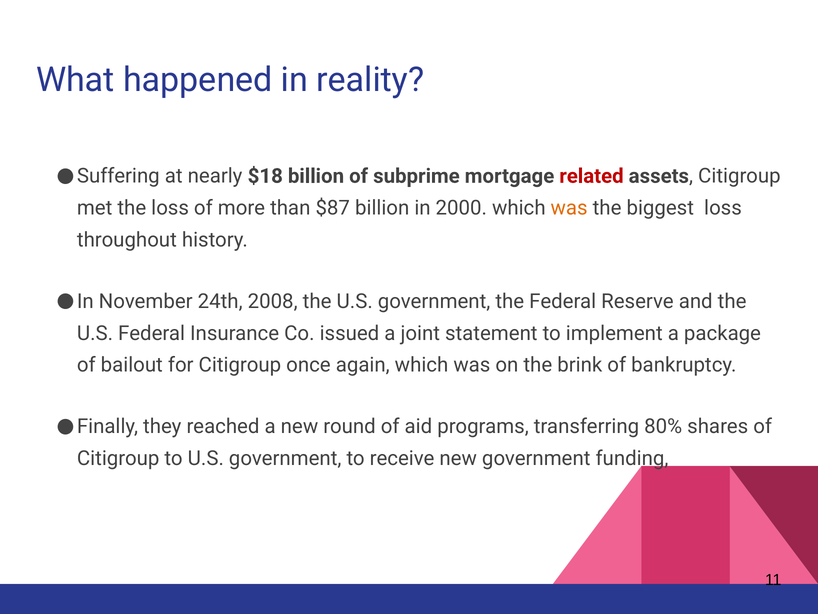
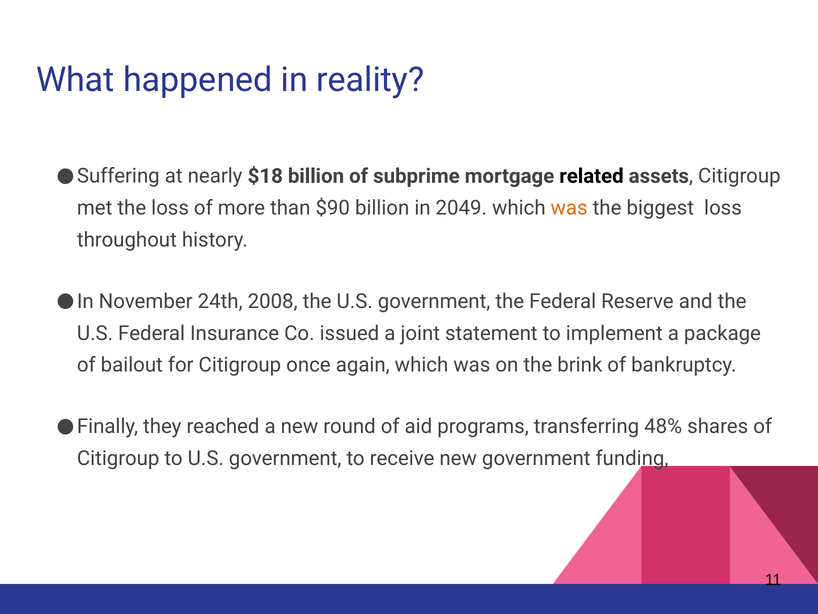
related colour: red -> black (591, 176)
$87: $87 -> $90 (333, 208)
2000: 2000 -> 2049 (461, 208)
80%: 80% -> 48% (663, 426)
